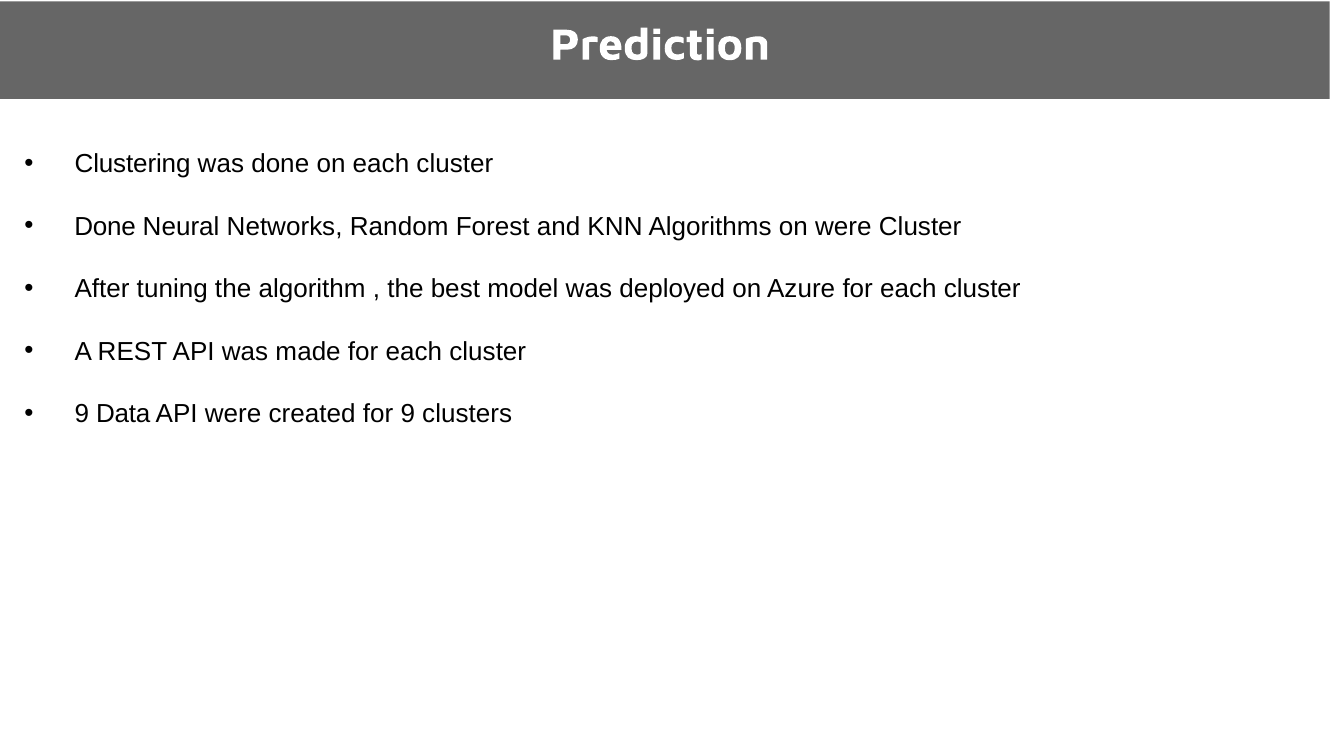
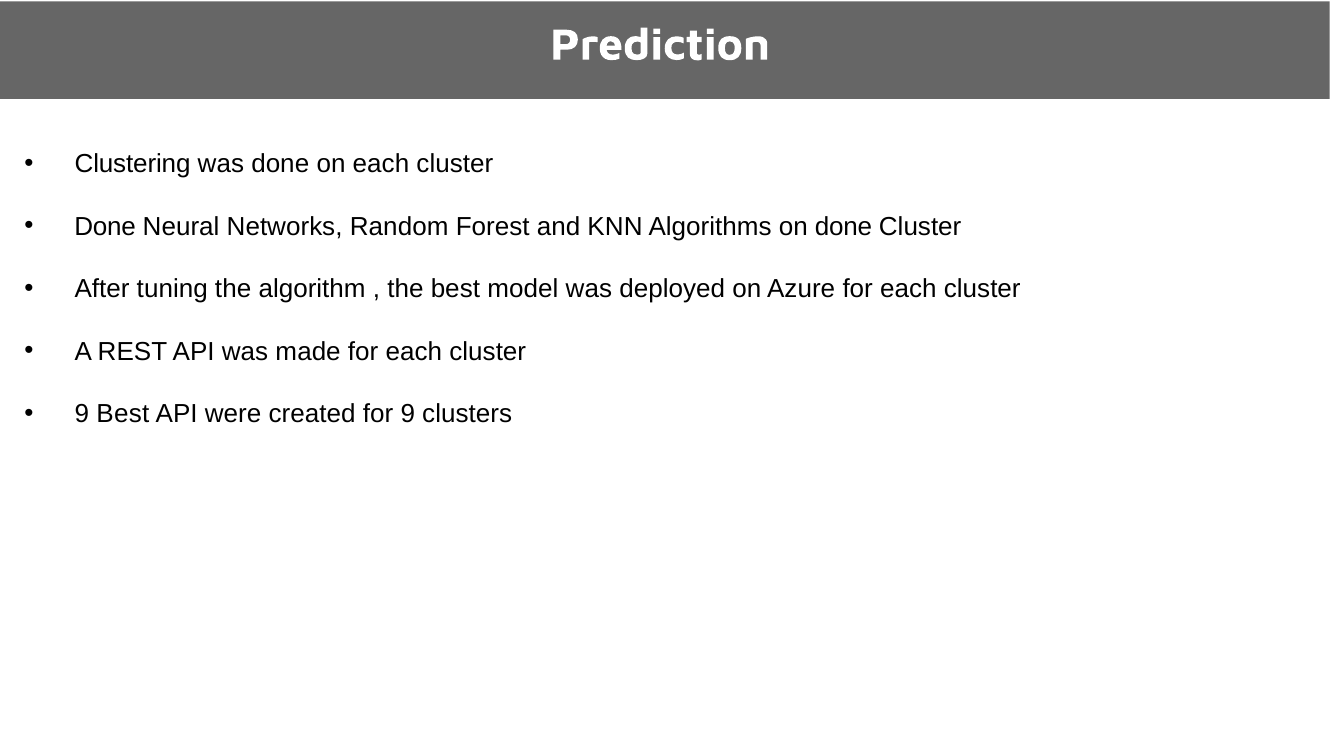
on were: were -> done (843, 227)
9 Data: Data -> Best (123, 414)
